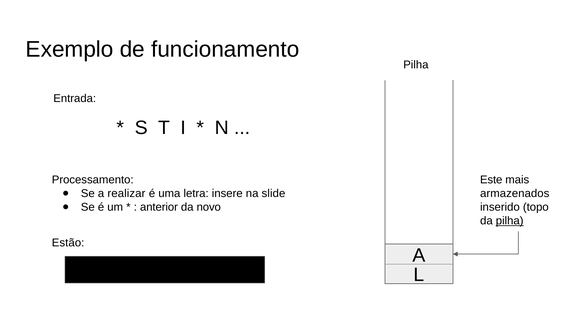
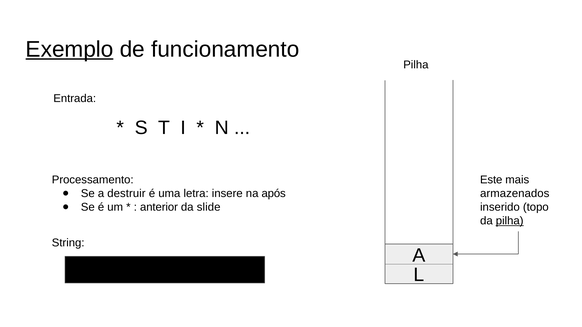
Exemplo underline: none -> present (70, 49)
realizar: realizar -> destruir (126, 194)
slide: slide -> após (274, 194)
novo: novo -> slide (209, 207)
Estão: Estão -> String (68, 243)
